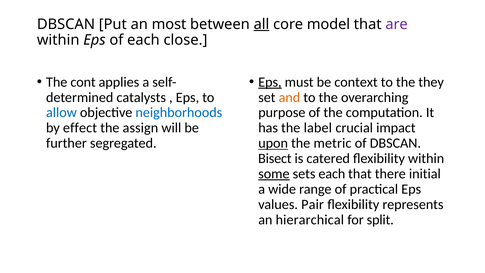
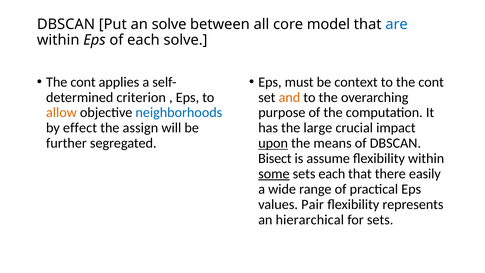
an most: most -> solve (169, 24)
all underline: present -> none (261, 24)
are colour: purple -> blue (397, 24)
each close: close -> solve (185, 40)
Eps underline: present -> none (270, 82)
to the they: they -> cont (431, 82)
catalysts: catalysts -> criterion (141, 97)
allow colour: blue -> orange (61, 113)
label: label -> large (318, 128)
metric: metric -> means (333, 143)
catered: catered -> assume (328, 158)
initial: initial -> easily (425, 174)
for split: split -> sets (380, 220)
